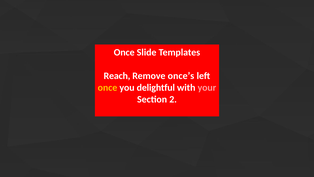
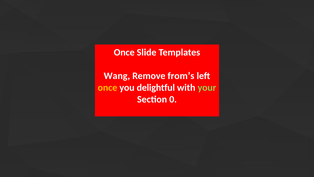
Reach: Reach -> Wang (117, 76)
once’s: once’s -> from’s (181, 76)
your colour: pink -> light green (207, 87)
2: 2 -> 0 (173, 99)
